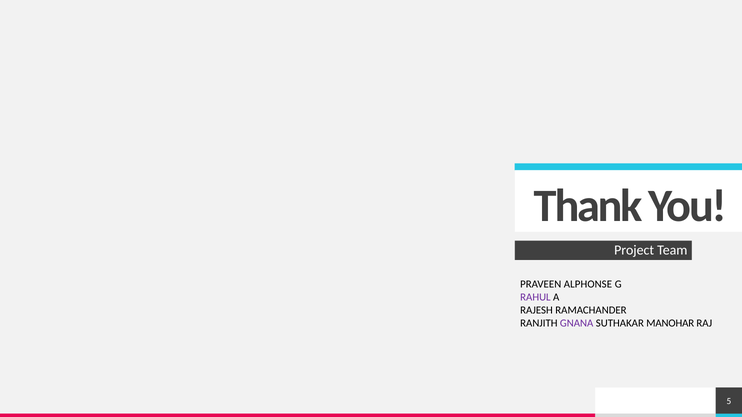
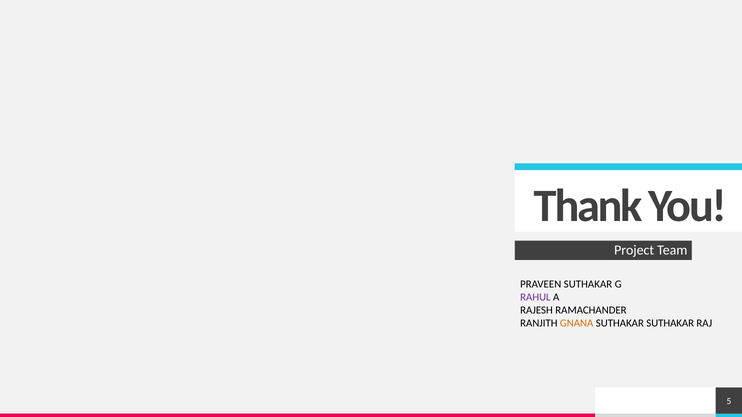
PRAVEEN ALPHONSE: ALPHONSE -> SUTHAKAR (588, 284)
GNANA colour: purple -> orange (577, 323)
SUTHAKAR MANOHAR: MANOHAR -> SUTHAKAR (670, 323)
